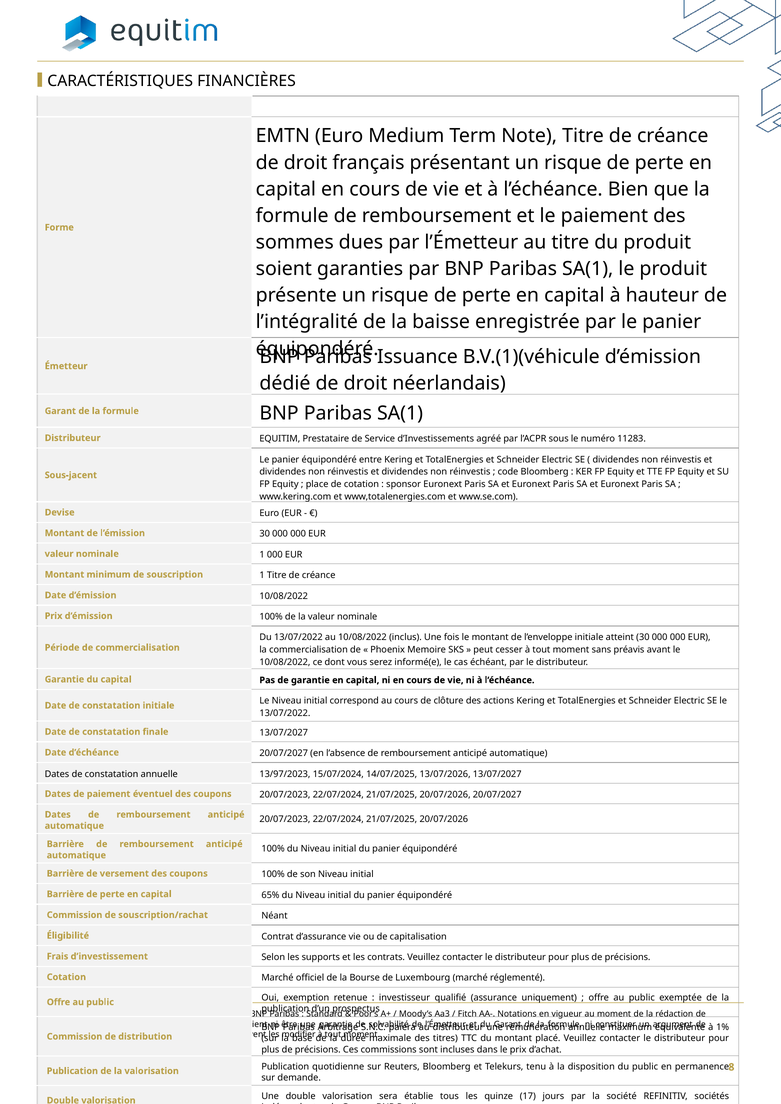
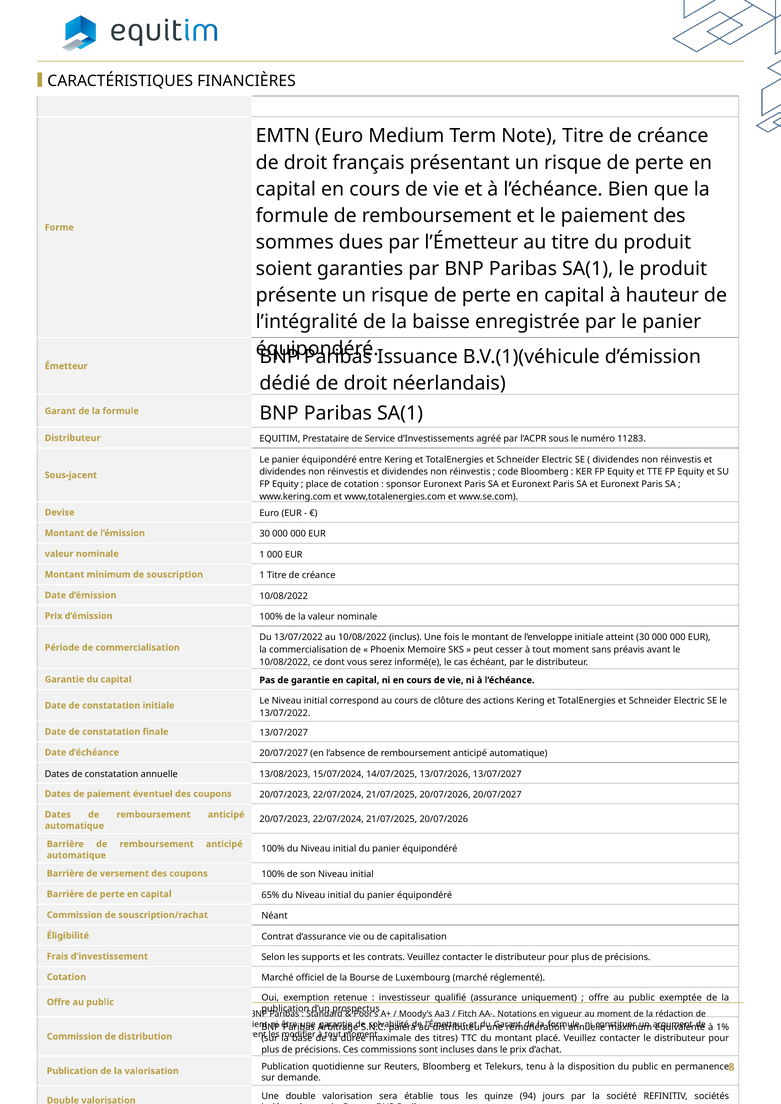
13/97/2023: 13/97/2023 -> 13/08/2023 (285, 774)
17: 17 -> 94 (528, 1097)
